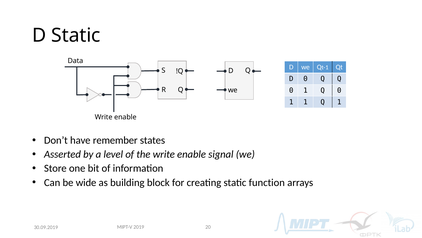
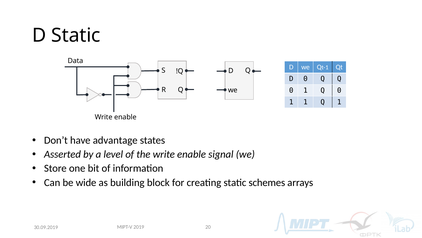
remember: remember -> advantage (115, 140)
function: function -> schemes (267, 182)
